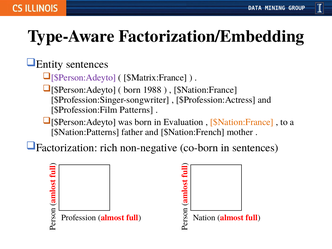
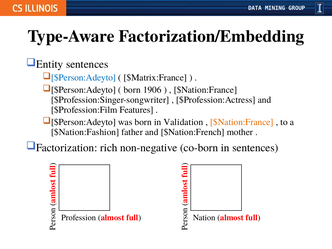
$Person:Adeyto colour: purple -> blue (84, 78)
1988: 1988 -> 1906 (152, 90)
Patterns: Patterns -> Features (137, 110)
Evaluation: Evaluation -> Validation (183, 122)
$Nation:Patterns: $Nation:Patterns -> $Nation:Fashion (85, 132)
